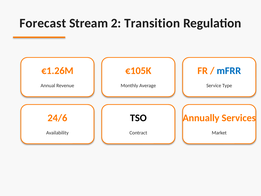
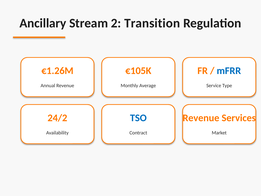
Forecast: Forecast -> Ancillary (43, 23)
24/6: 24/6 -> 24/2 (57, 118)
TSO colour: black -> blue (138, 118)
Annually: Annually -> Revenue (201, 118)
